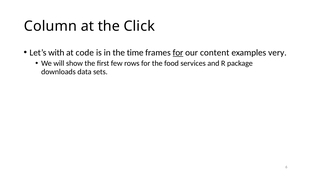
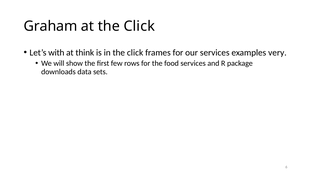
Column: Column -> Graham (51, 26)
code: code -> think (85, 53)
in the time: time -> click (135, 53)
for underline: present -> none (178, 53)
our content: content -> services (215, 53)
